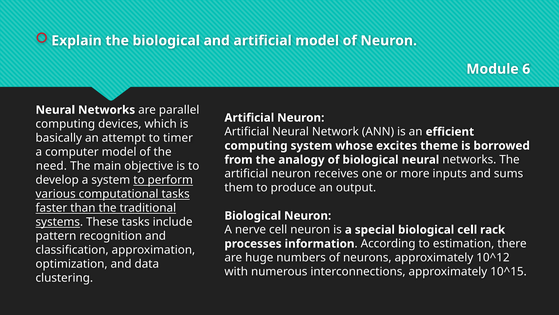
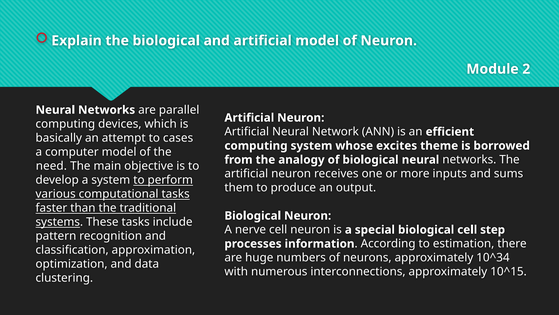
6: 6 -> 2 (526, 69)
timer: timer -> cases (178, 138)
rack: rack -> step (493, 229)
10^12: 10^12 -> 10^34 (493, 257)
